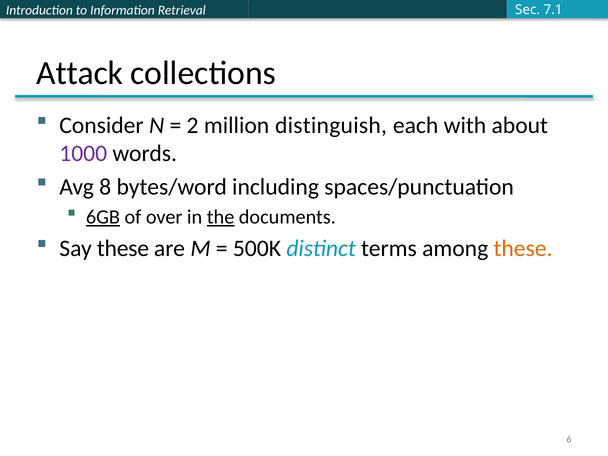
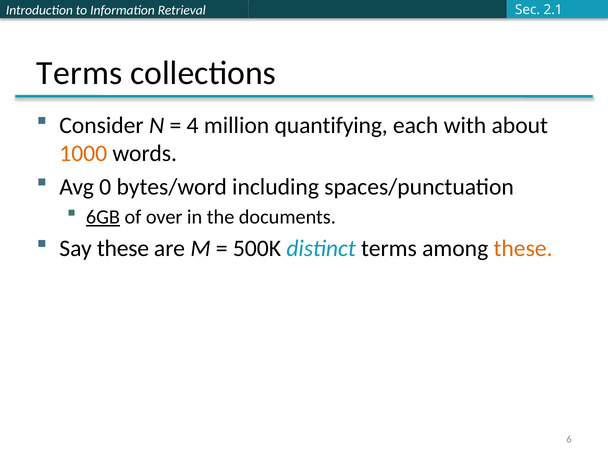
7.1: 7.1 -> 2.1 (553, 10)
Attack: Attack -> Terms (80, 73)
2: 2 -> 4 (193, 125)
distinguish: distinguish -> quantifying (331, 125)
1000 colour: purple -> orange (83, 154)
8: 8 -> 0 (105, 187)
the underline: present -> none (221, 217)
